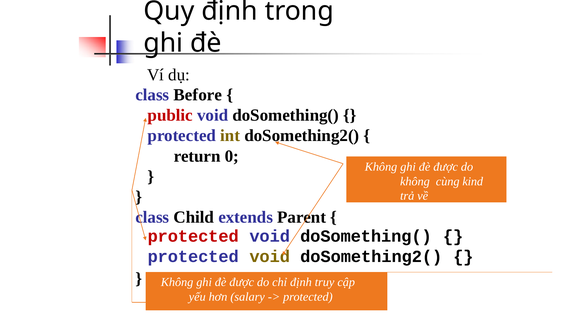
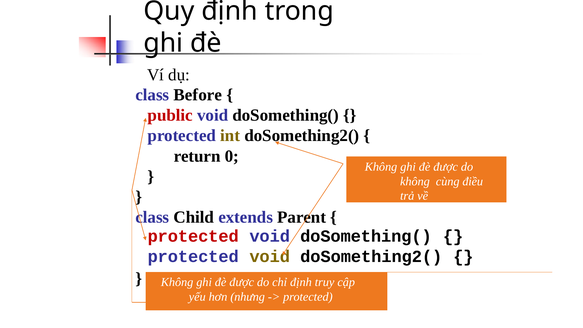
kind: kind -> điều (473, 181)
salary: salary -> nhưng (248, 297)
